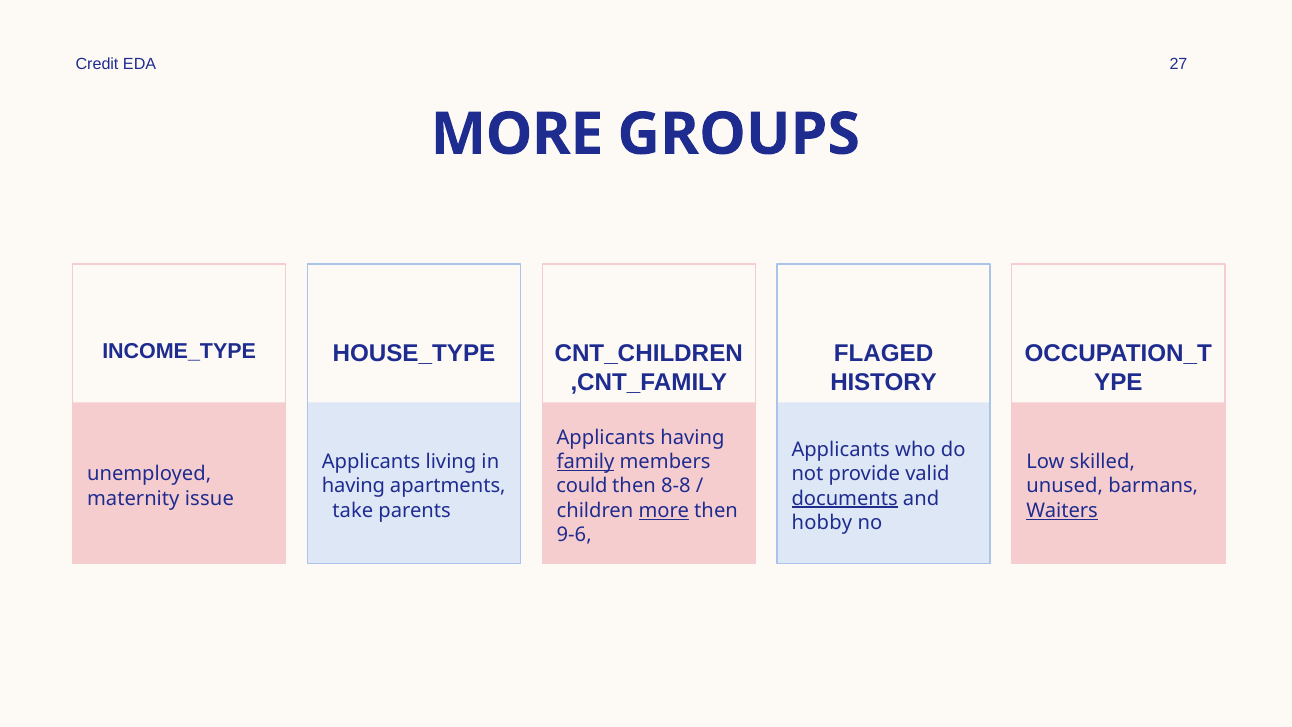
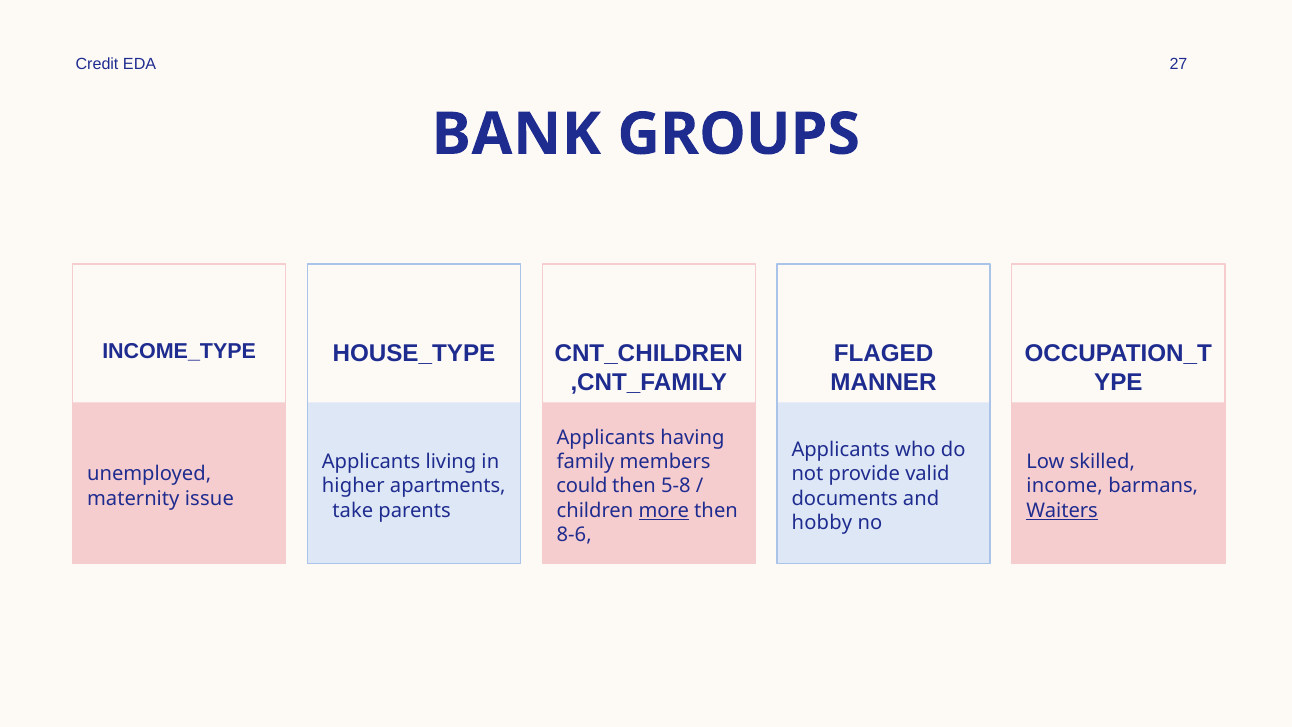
MORE: MORE -> BANK (516, 134)
HISTORY: HISTORY -> MANNER (884, 382)
family underline: present -> none (586, 462)
having: having -> higher (353, 486)
8-8: 8-8 -> 5-8 (676, 486)
unused: unused -> income (1065, 486)
documents underline: present -> none (845, 498)
9-6: 9-6 -> 8-6 (574, 535)
